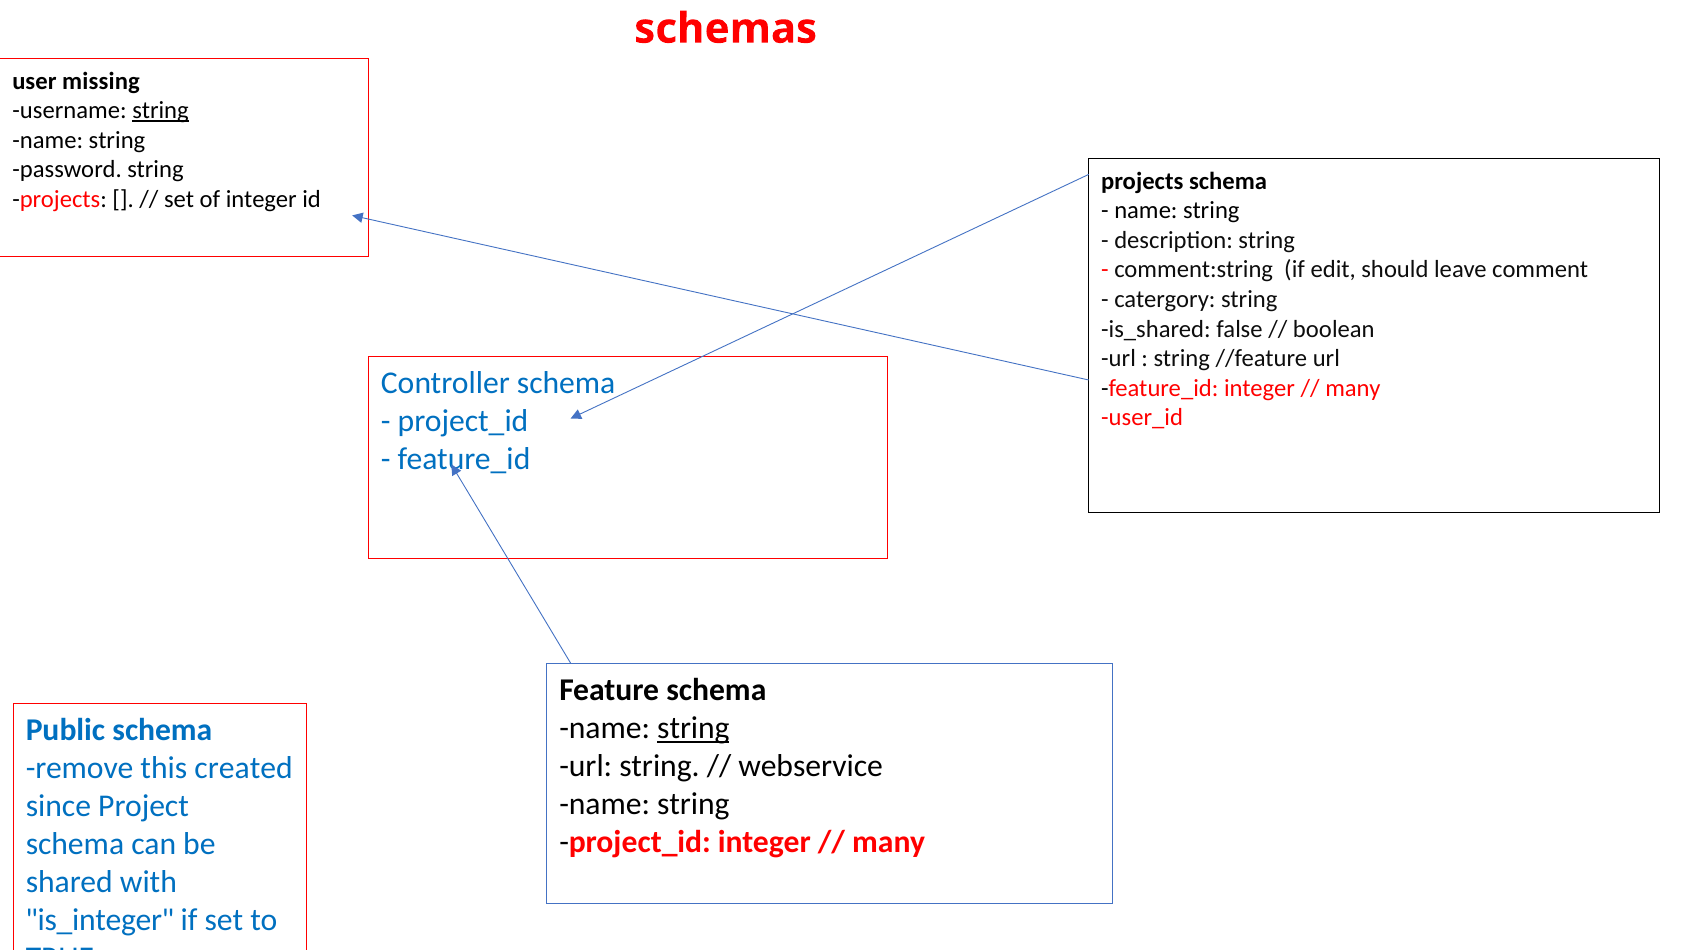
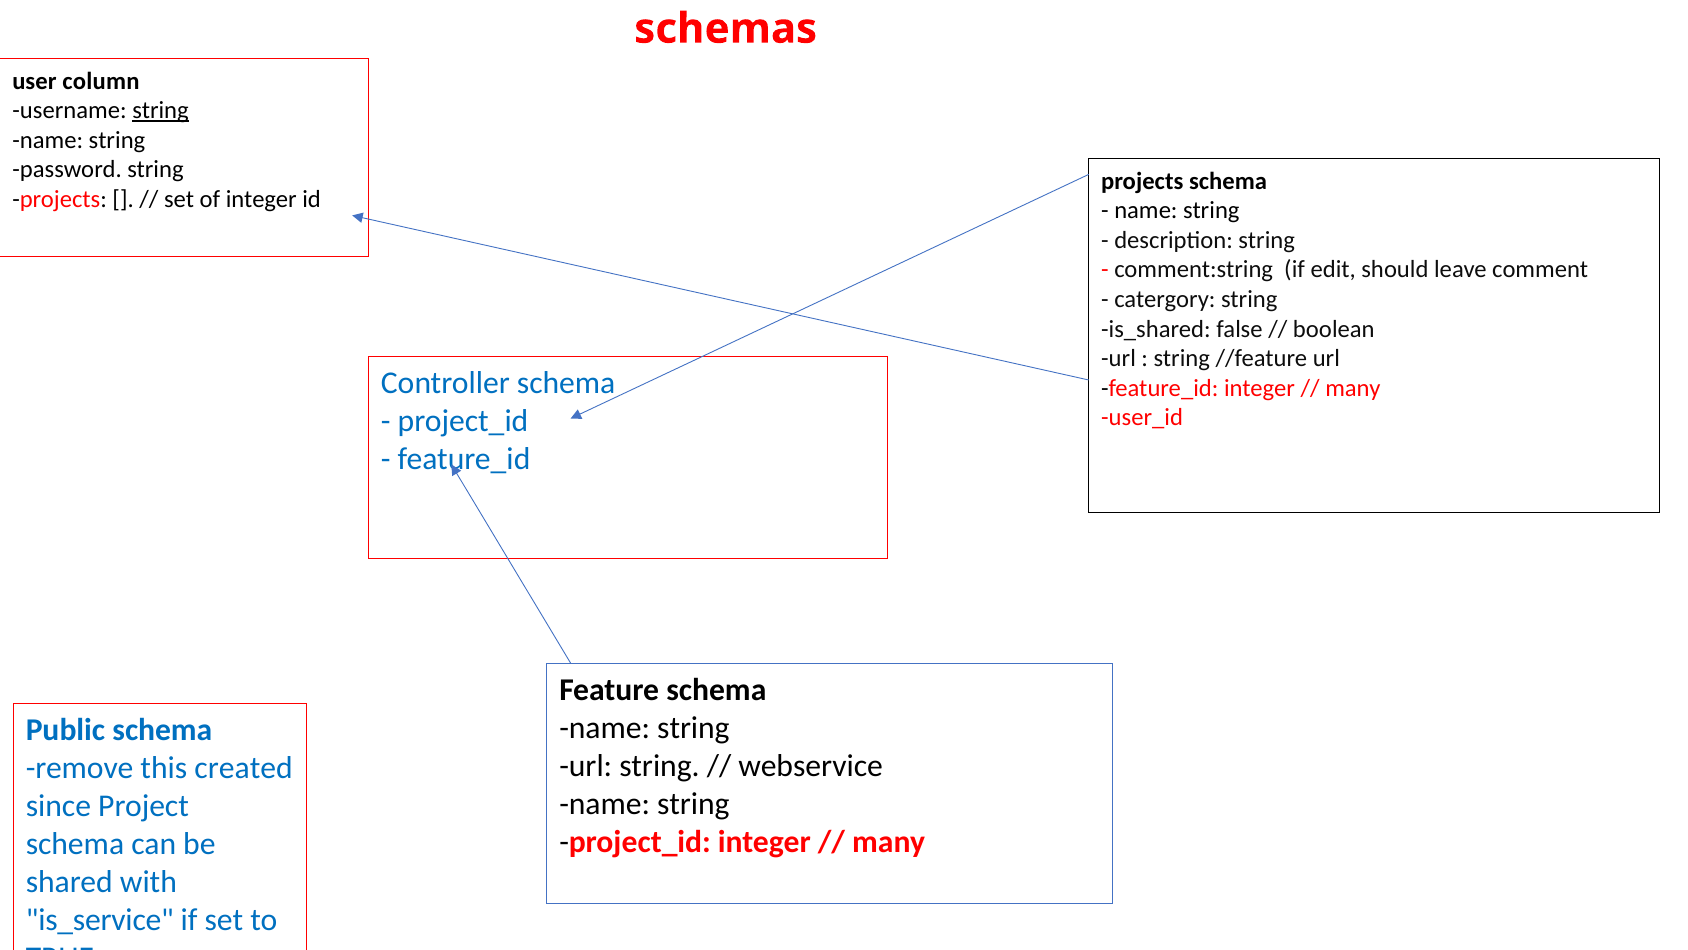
missing: missing -> column (101, 81)
string underline: present -> none (693, 728)
is_integer: is_integer -> is_service (100, 920)
